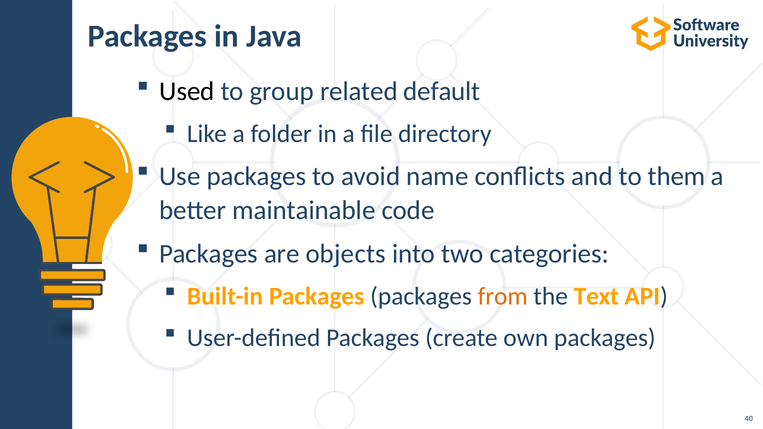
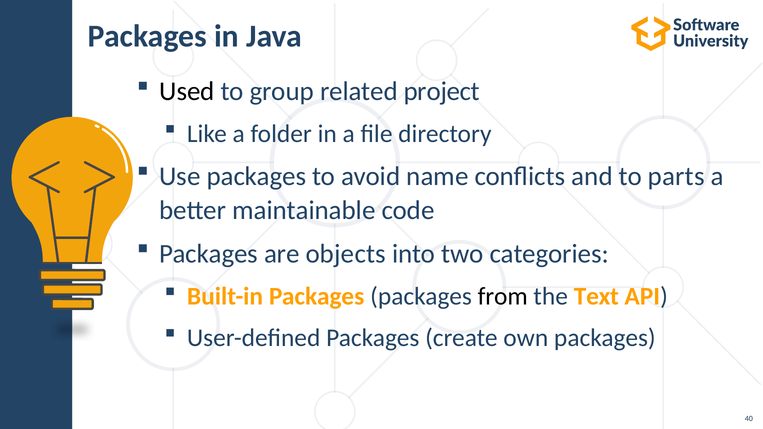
default: default -> project (442, 91)
them: them -> parts (676, 176)
from colour: orange -> black (503, 296)
